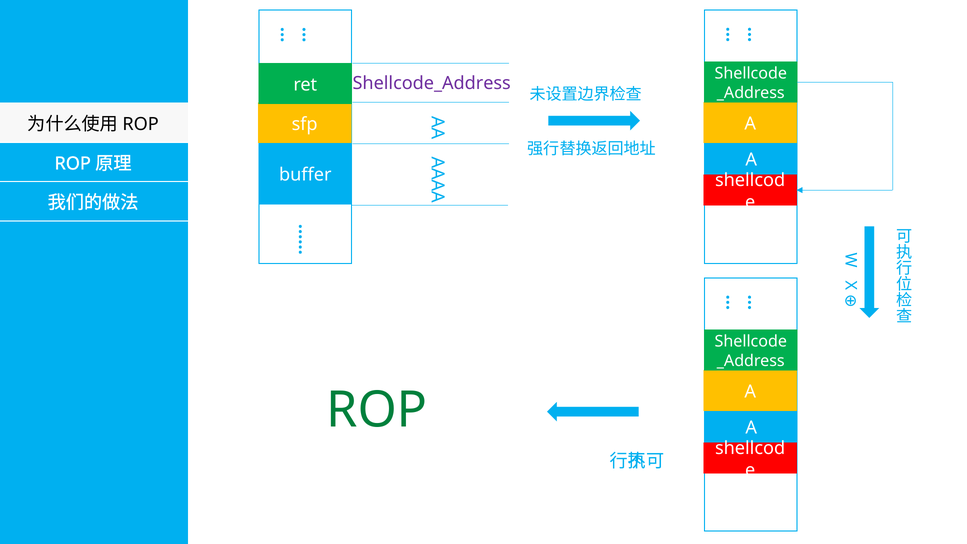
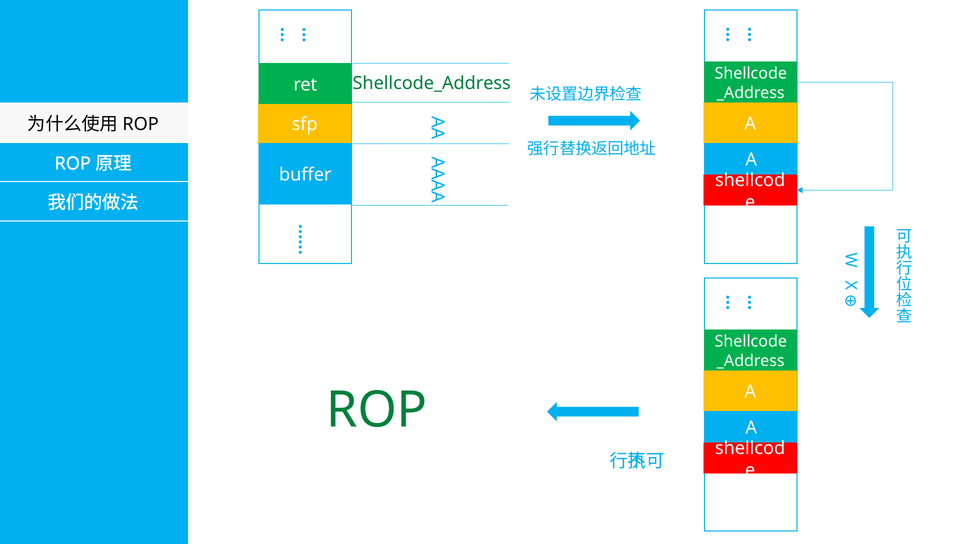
Shellcode_Address colour: purple -> green (432, 83)
